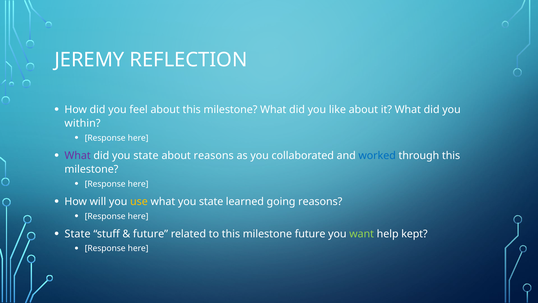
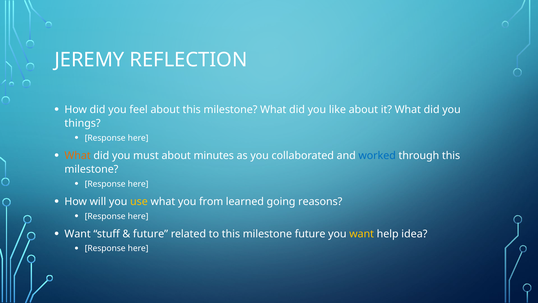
within: within -> things (83, 123)
What colour: purple -> orange (78, 155)
did you state: state -> must (146, 155)
about reasons: reasons -> minutes (214, 155)
what you state: state -> from (211, 201)
State: State -> Want (78, 234)
want colour: light green -> yellow (362, 234)
kept: kept -> idea (414, 234)
